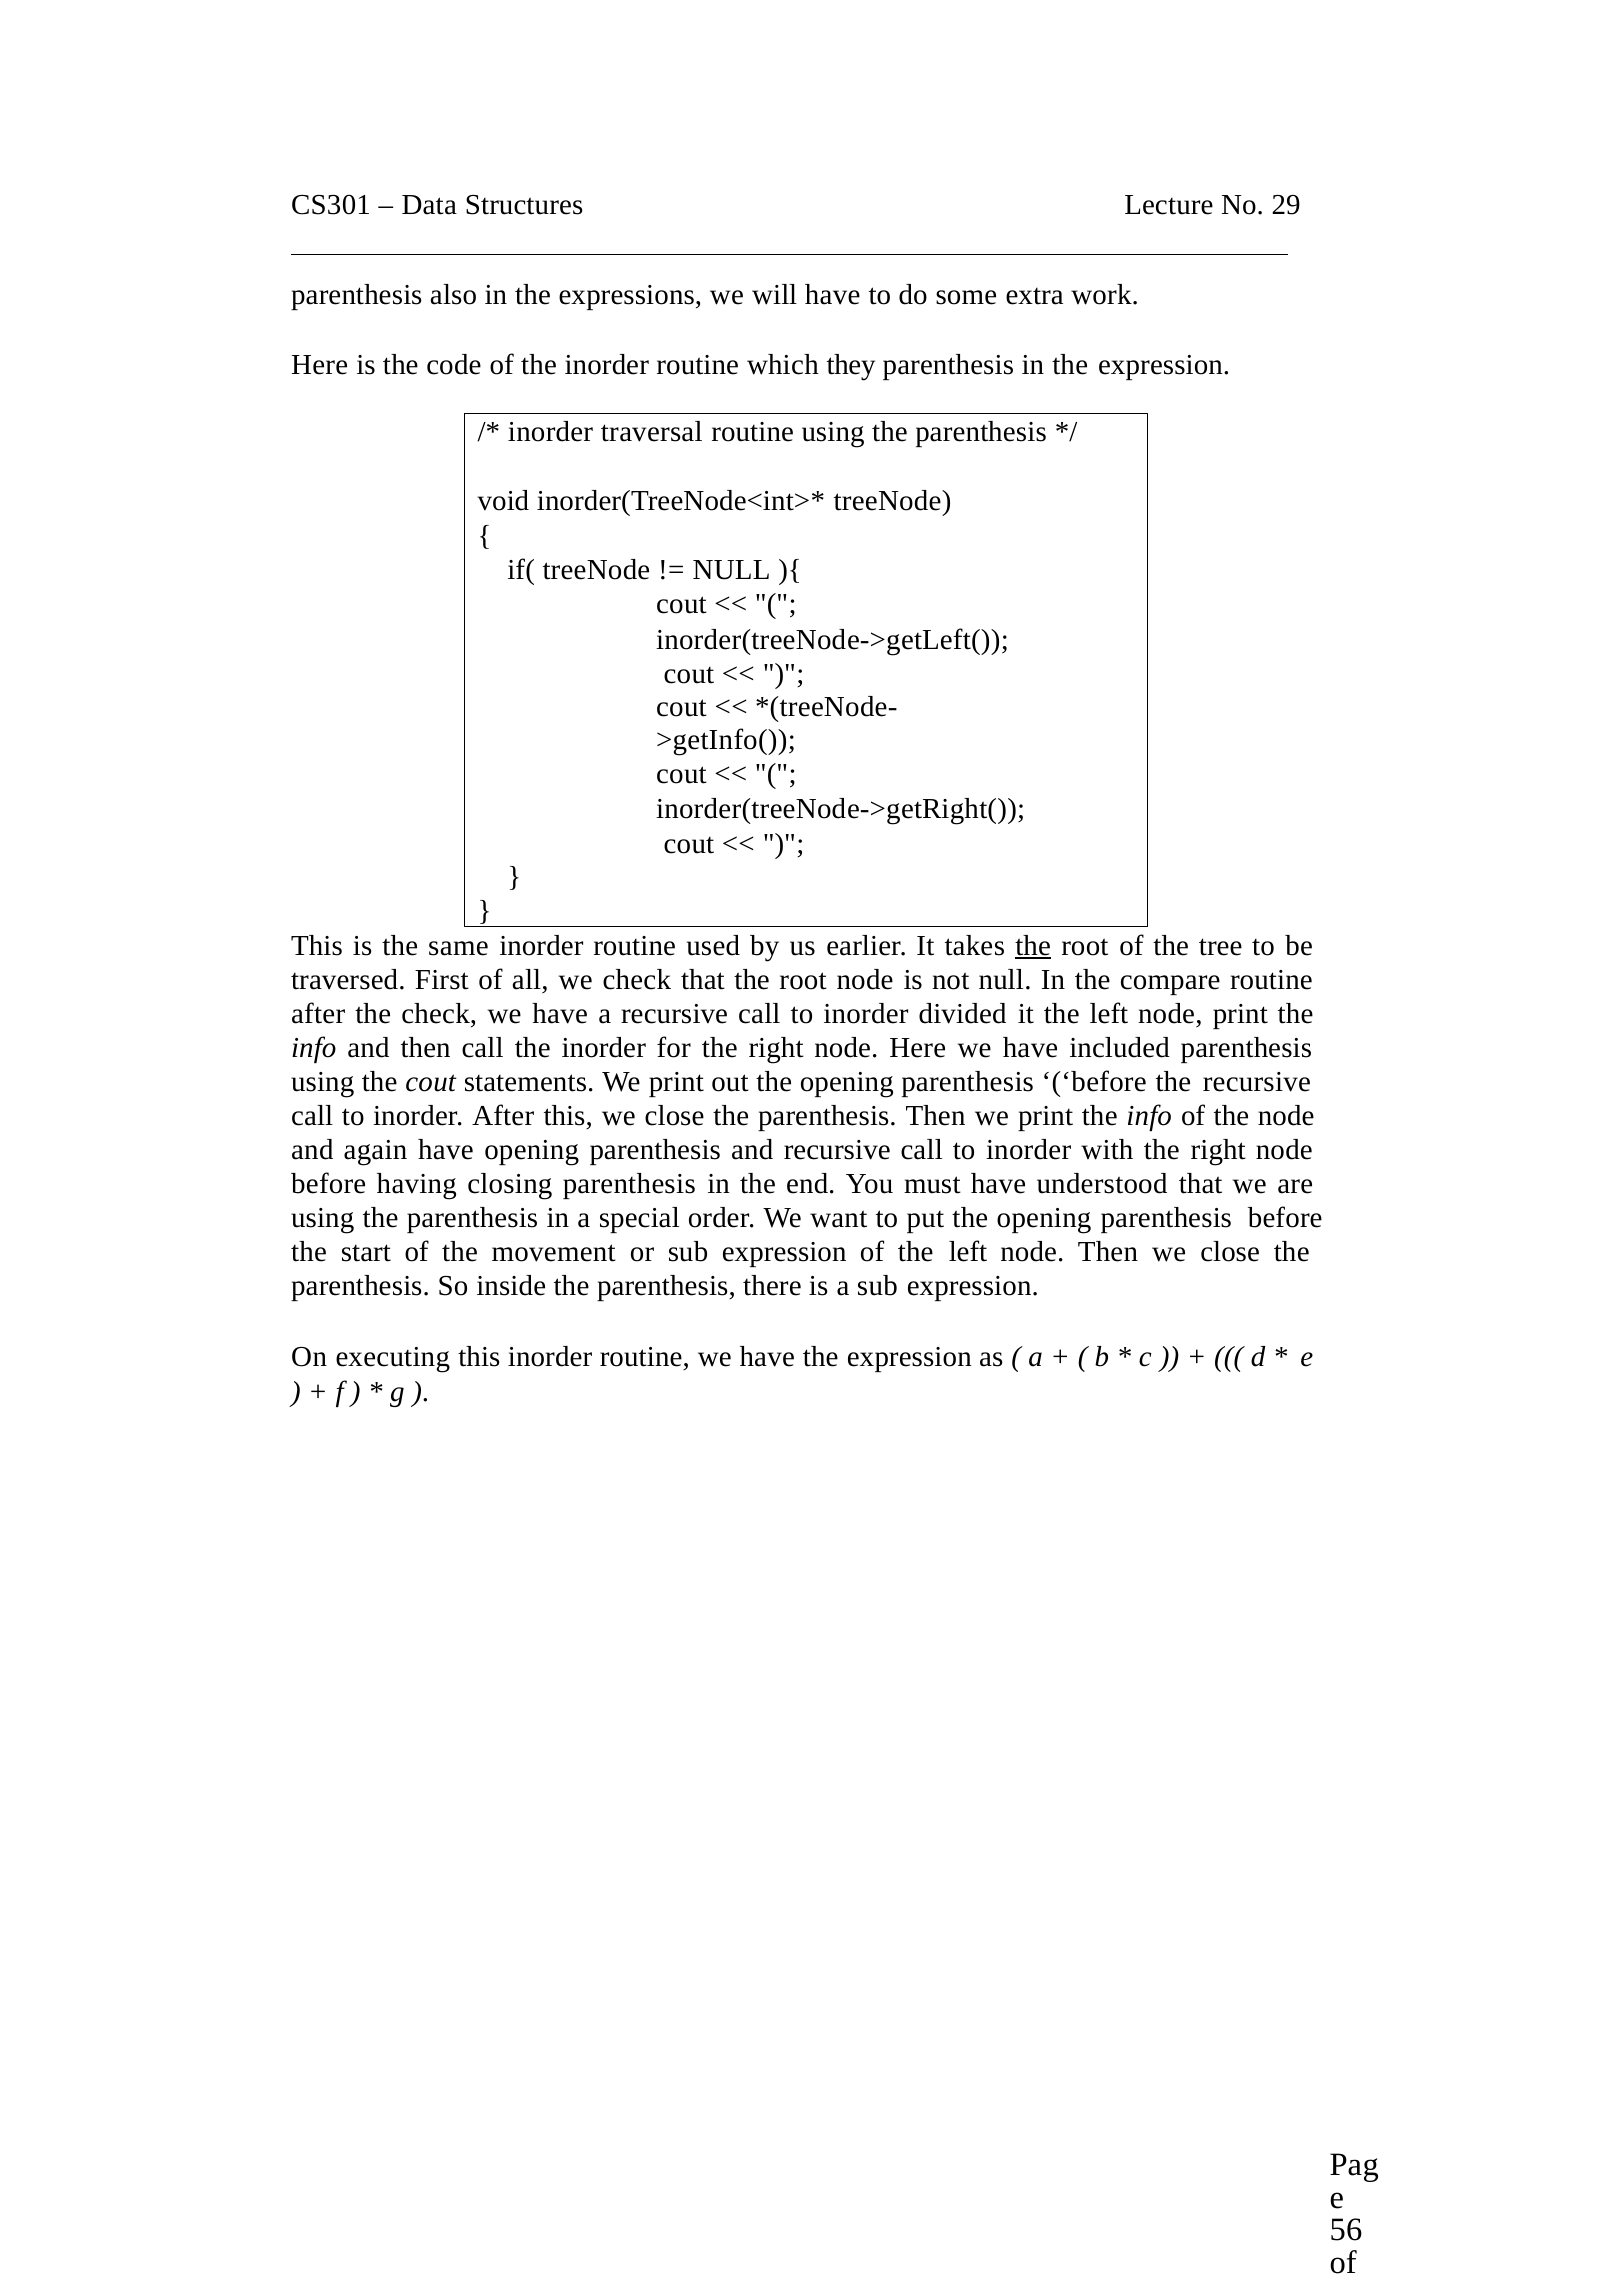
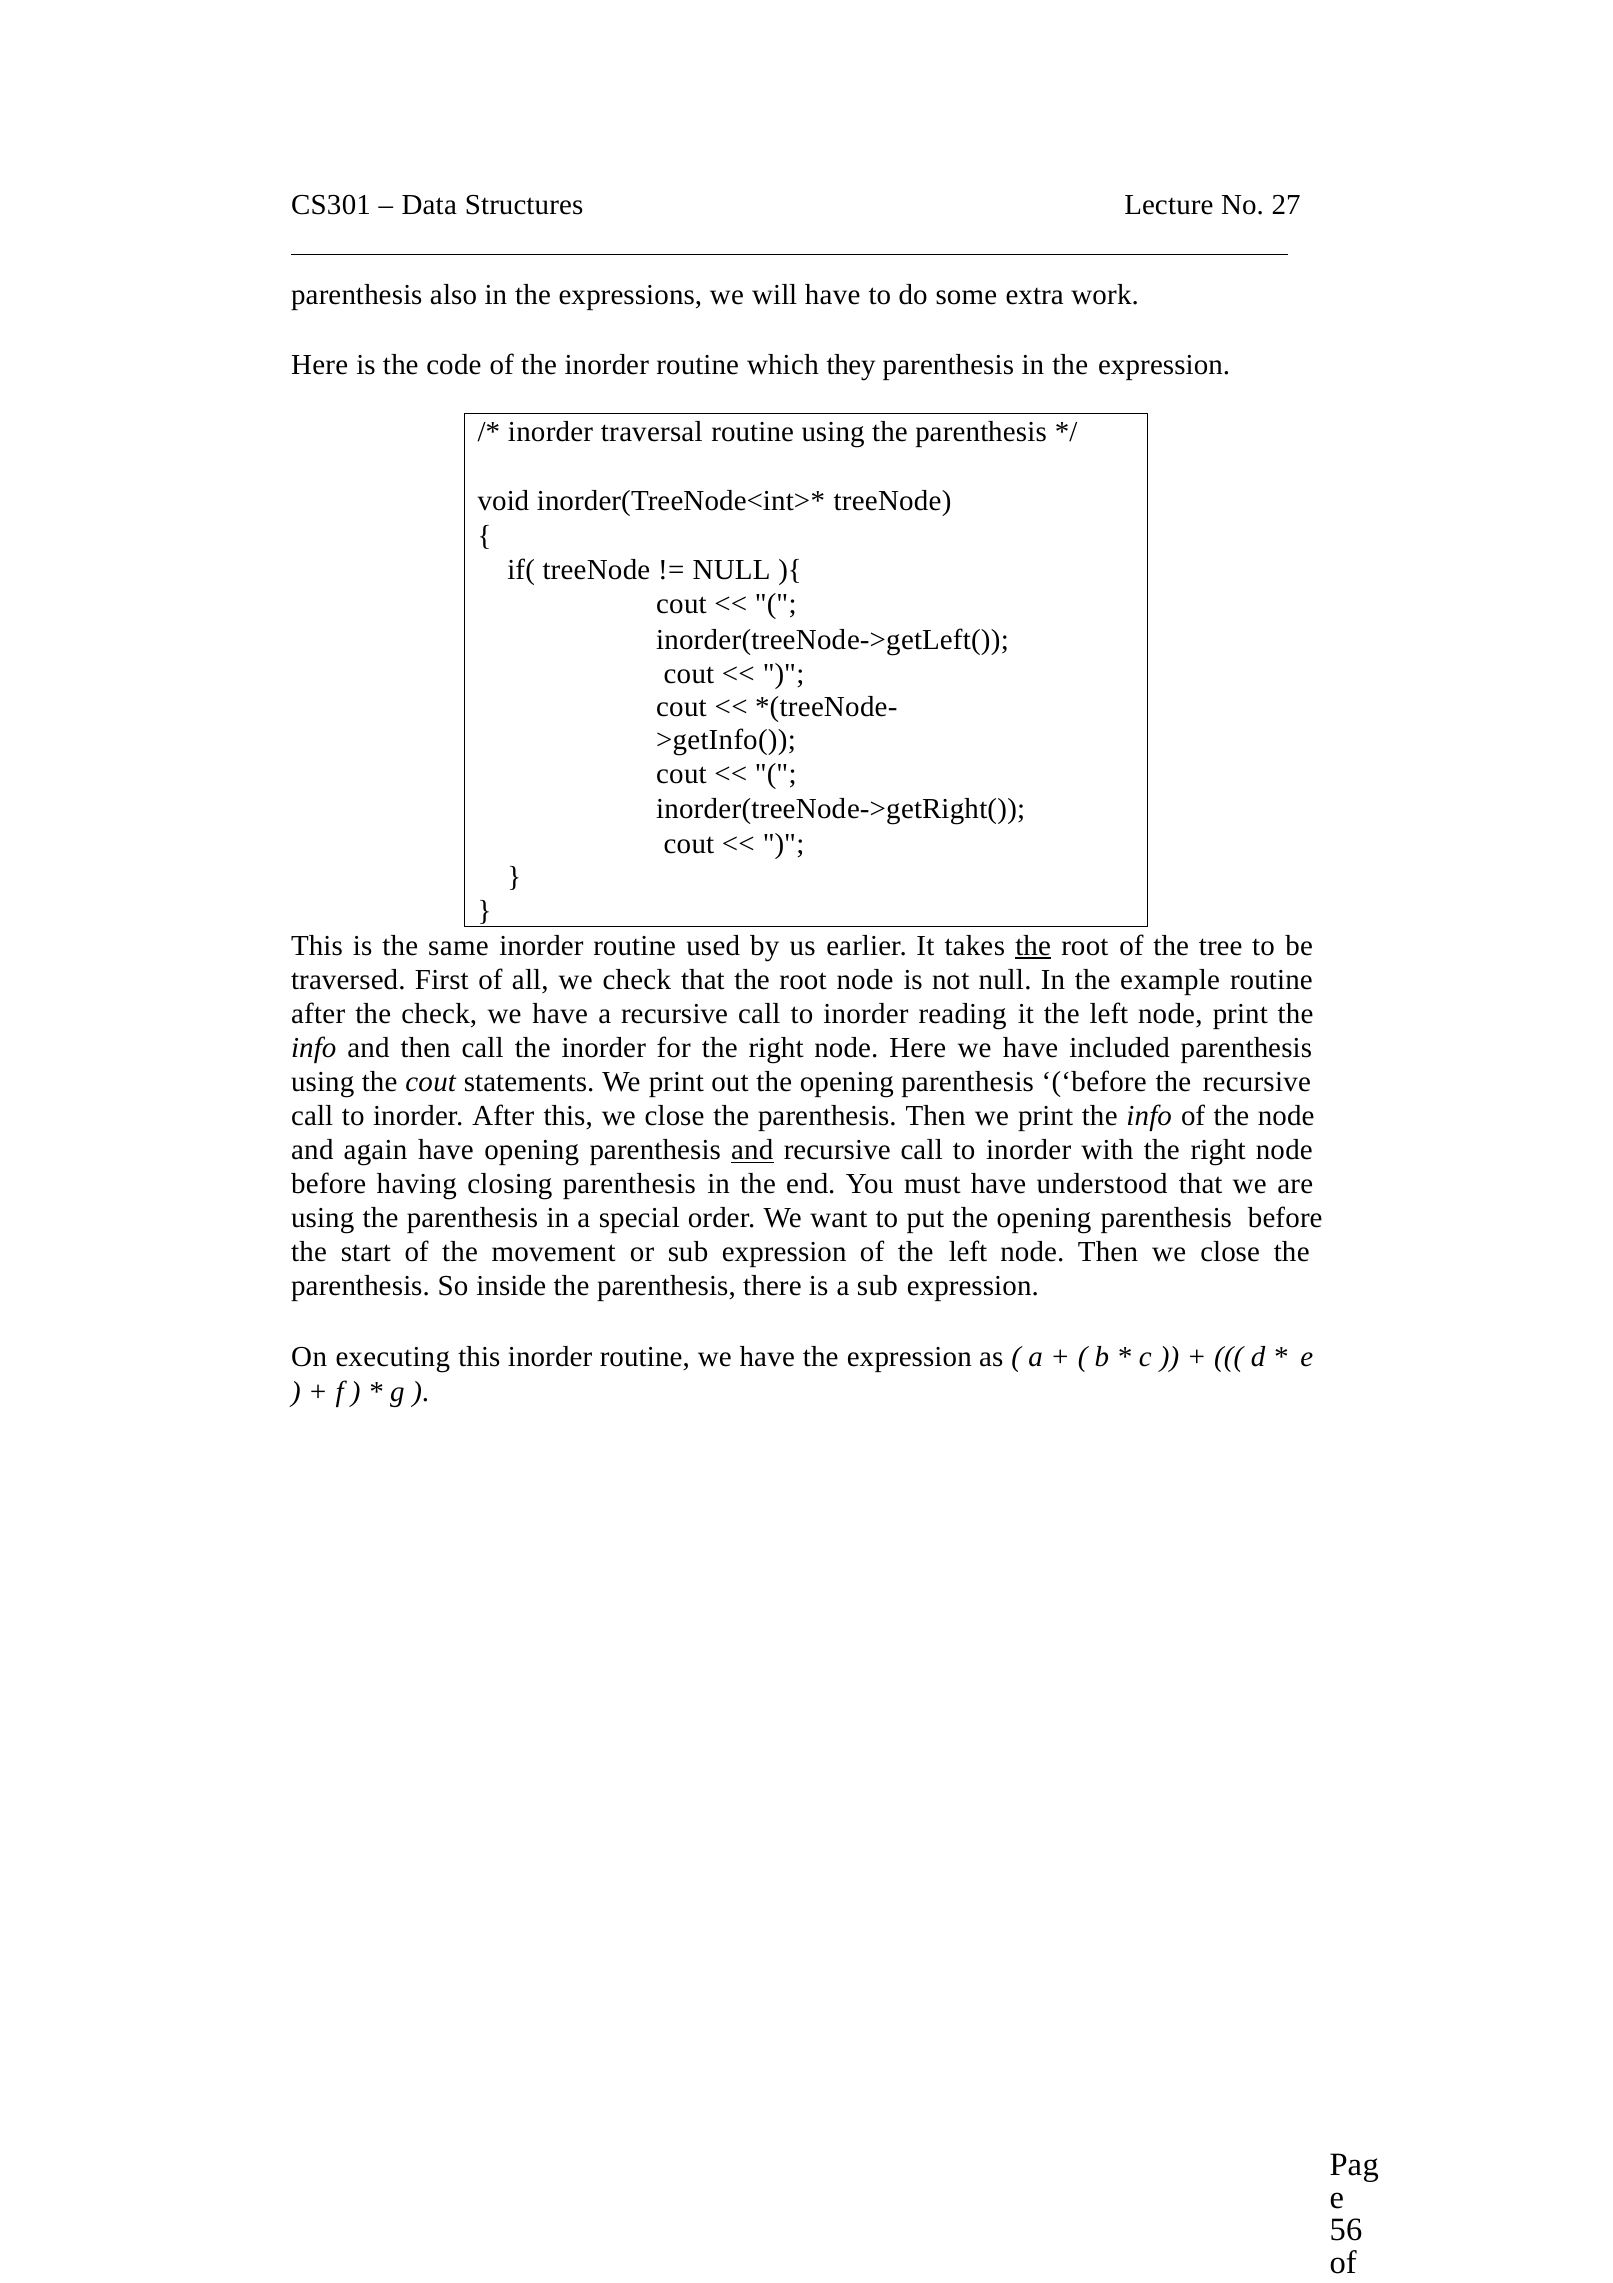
29: 29 -> 27 (1286, 205)
compare: compare -> example (1170, 980)
divided: divided -> reading (963, 1014)
and underline: none -> present (752, 1150)
